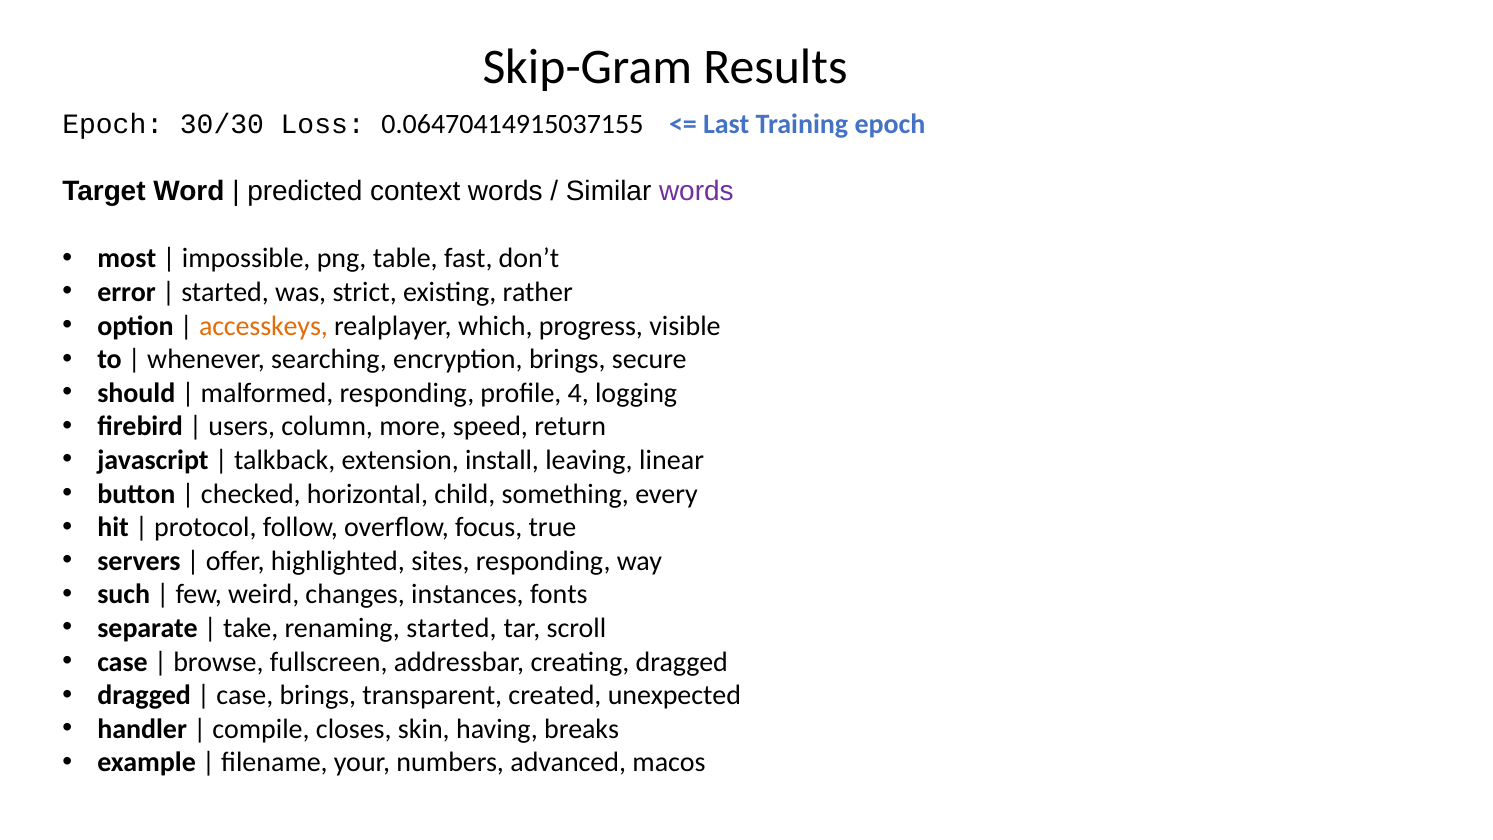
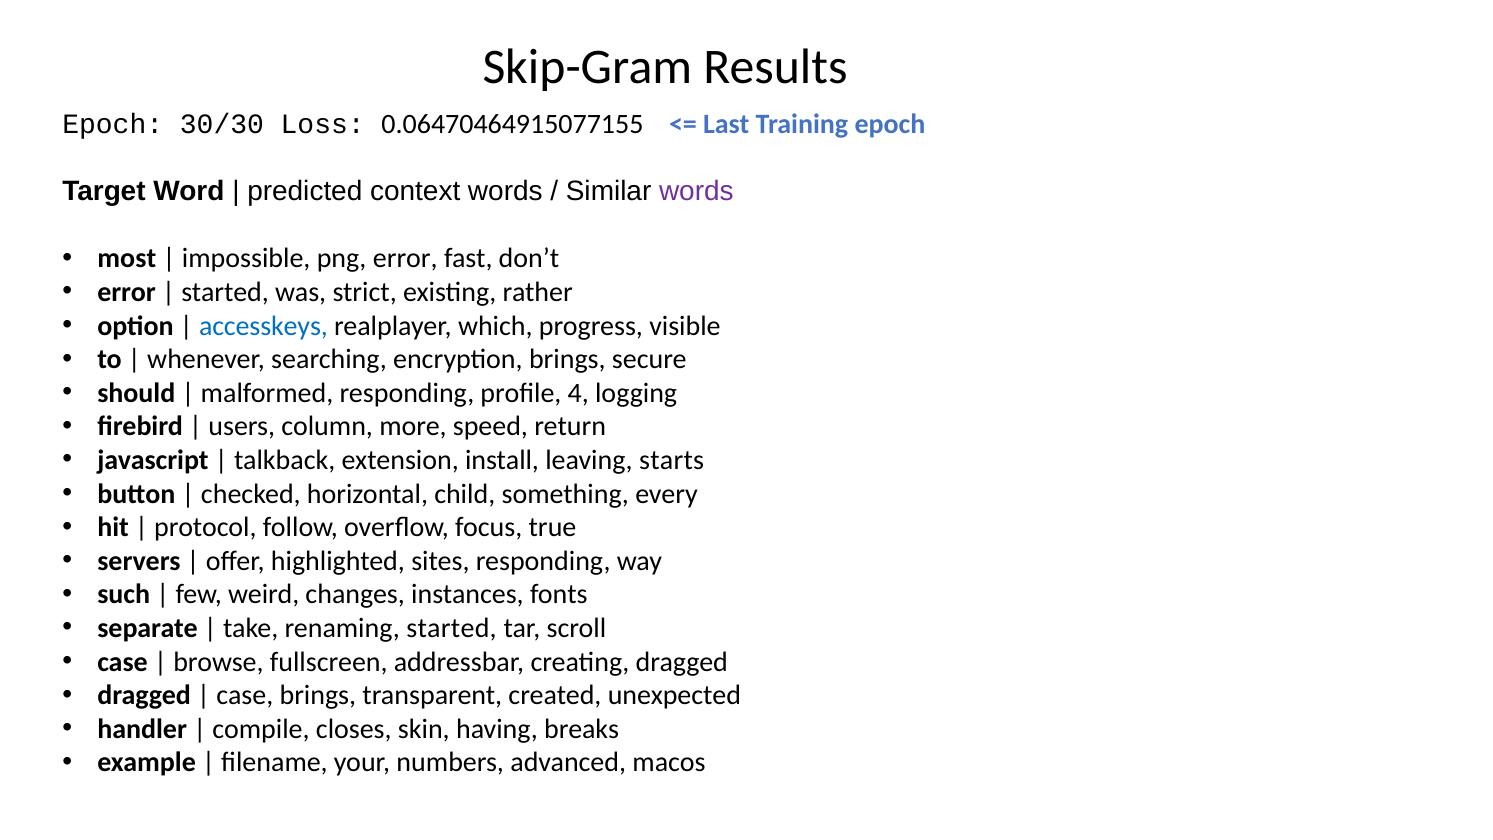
0.06470414915037155: 0.06470414915037155 -> 0.06470464915077155 (512, 124)
png table: table -> error (405, 259)
accesskeys colour: orange -> blue (263, 326)
linear: linear -> starts (672, 460)
